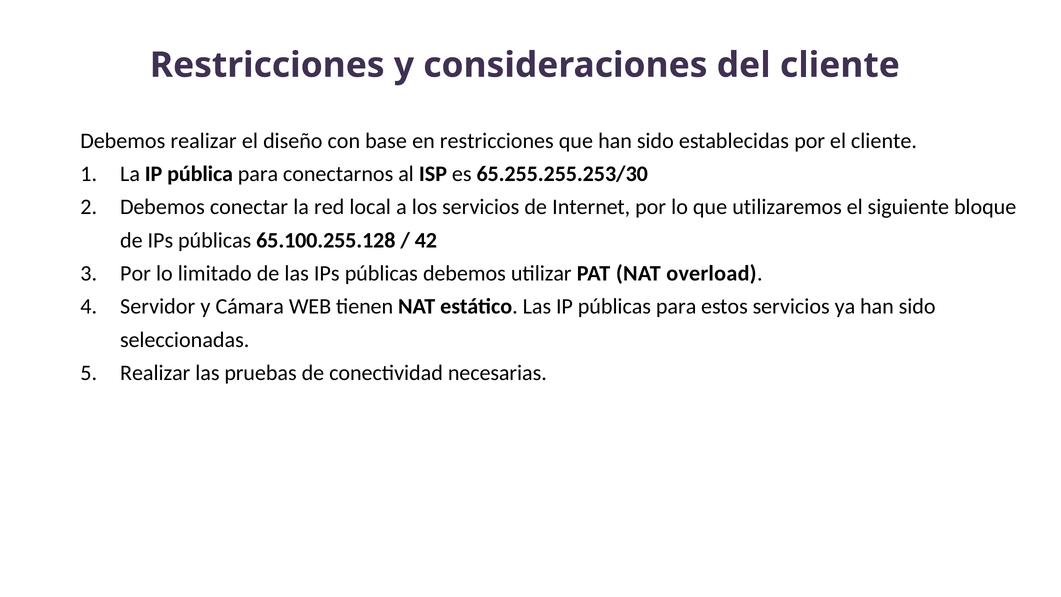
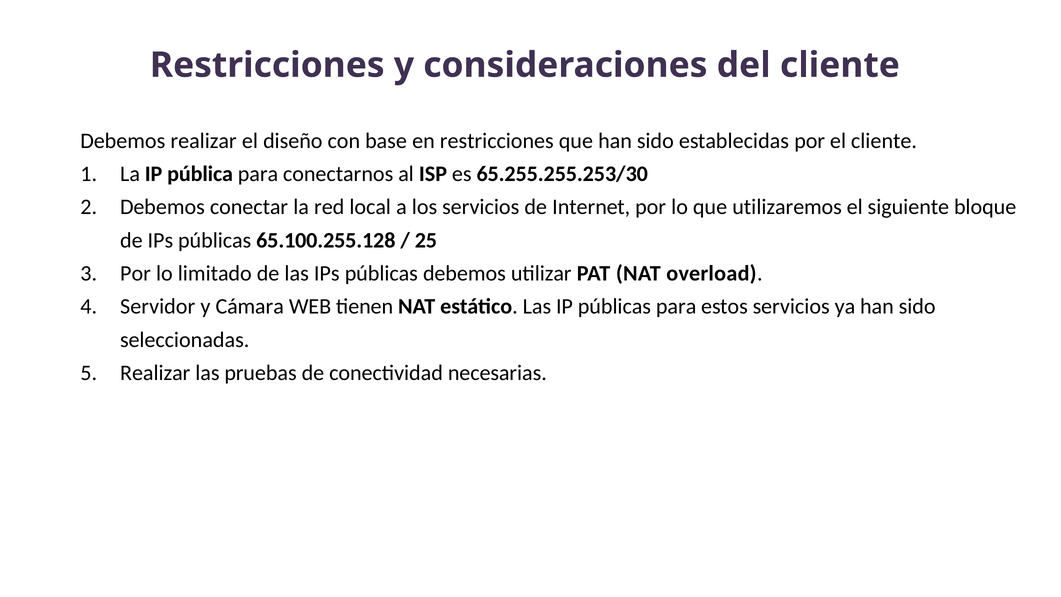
42: 42 -> 25 (426, 240)
